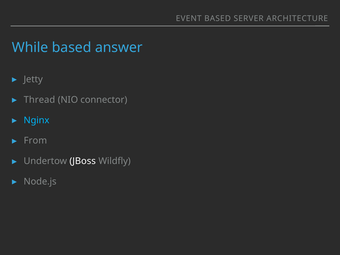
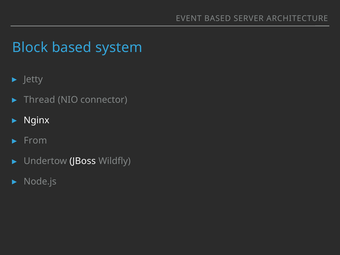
While: While -> Block (30, 48)
answer: answer -> system (119, 48)
Nginx colour: light blue -> white (36, 120)
